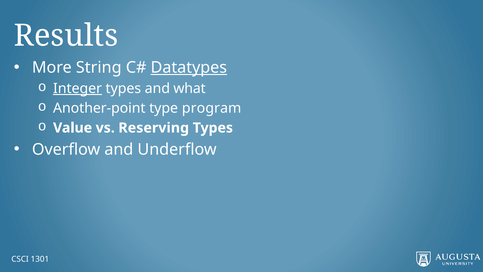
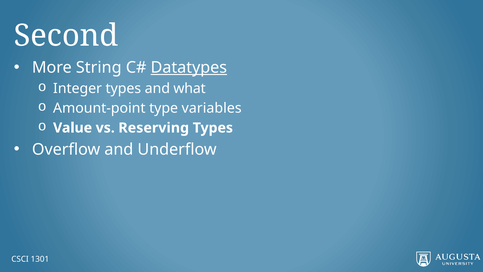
Results: Results -> Second (66, 36)
Integer underline: present -> none (78, 88)
Another-point: Another-point -> Amount-point (99, 108)
program: program -> variables (212, 108)
